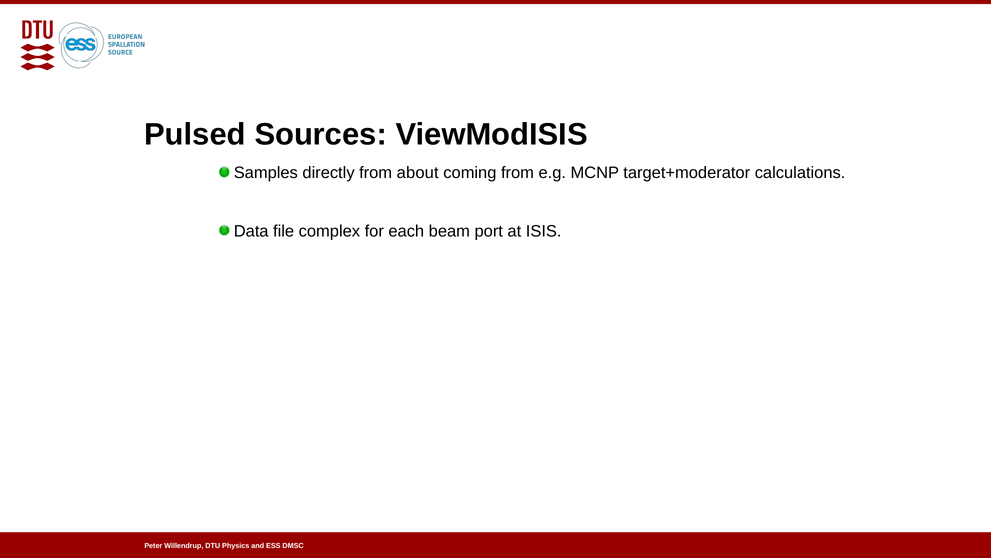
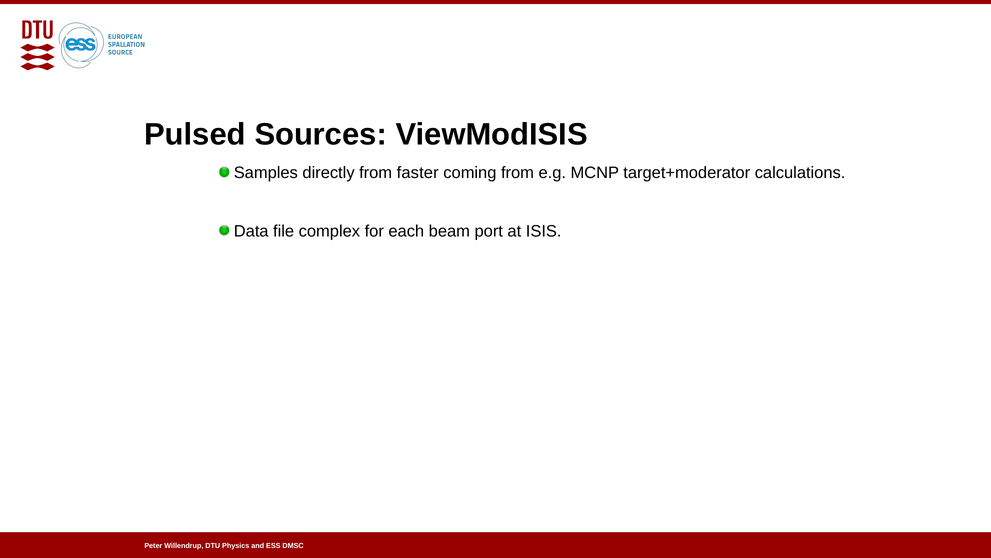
about: about -> faster (418, 173)
